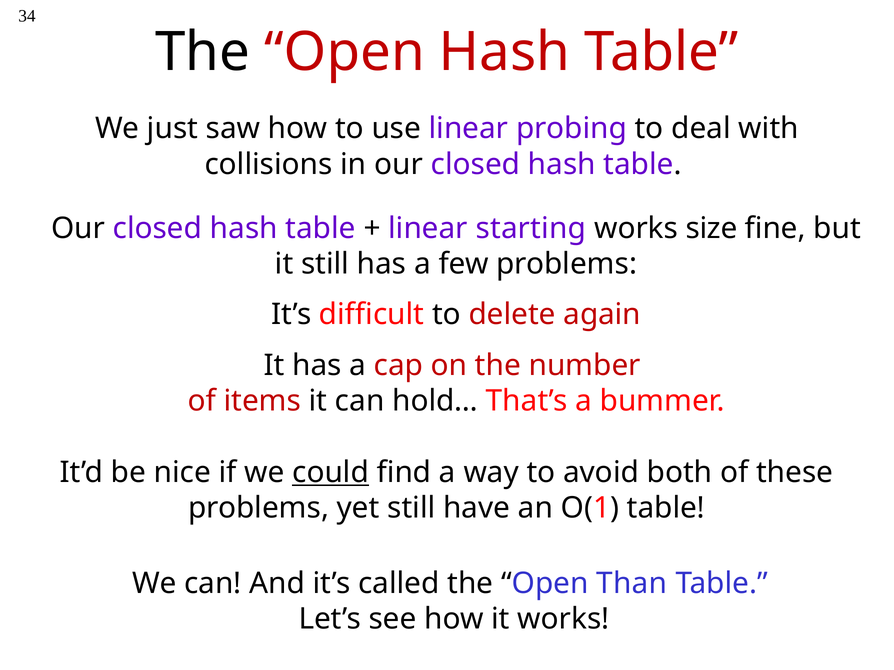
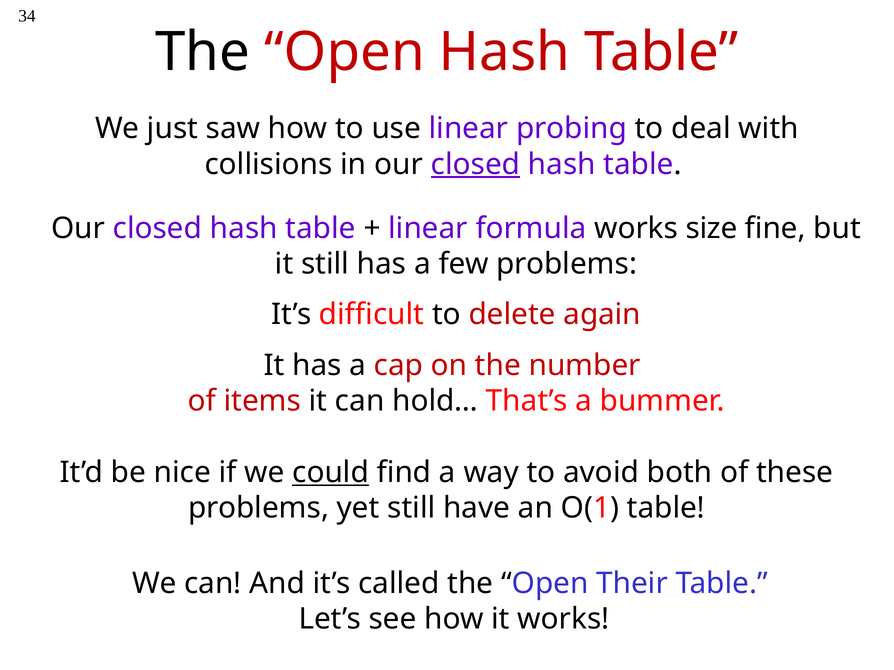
closed underline: none -> present (475, 164)
starting: starting -> formula (531, 228)
Than: Than -> Their (632, 584)
